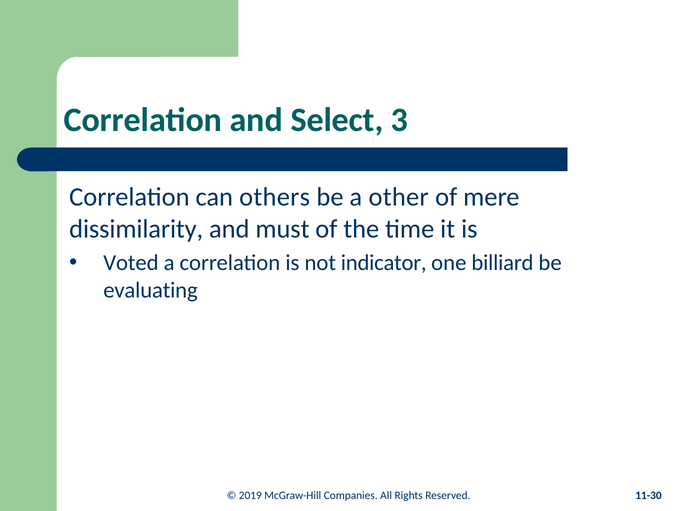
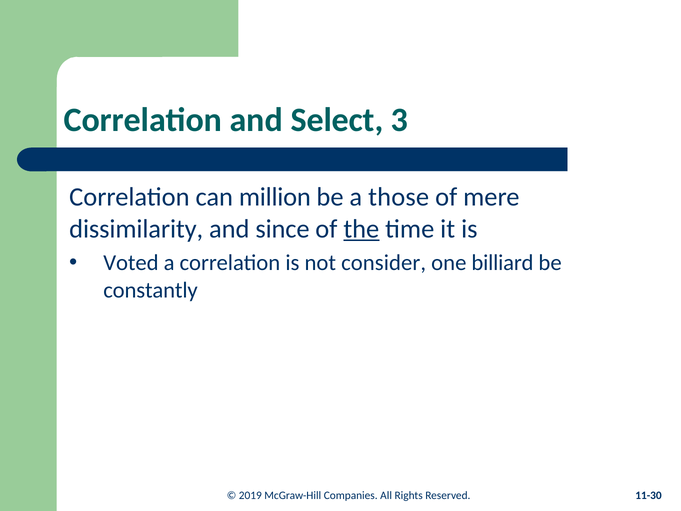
others: others -> million (275, 197)
other: other -> those (399, 197)
must: must -> since (283, 229)
the underline: none -> present (361, 229)
indicator: indicator -> consider (384, 263)
evaluating: evaluating -> constantly (150, 290)
